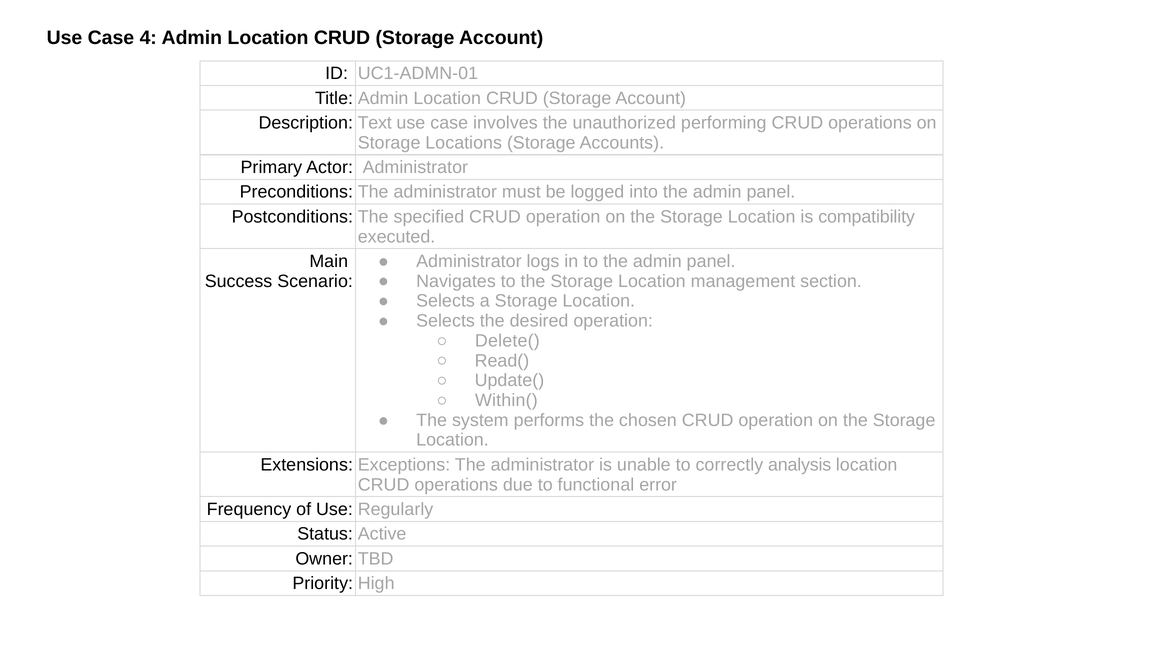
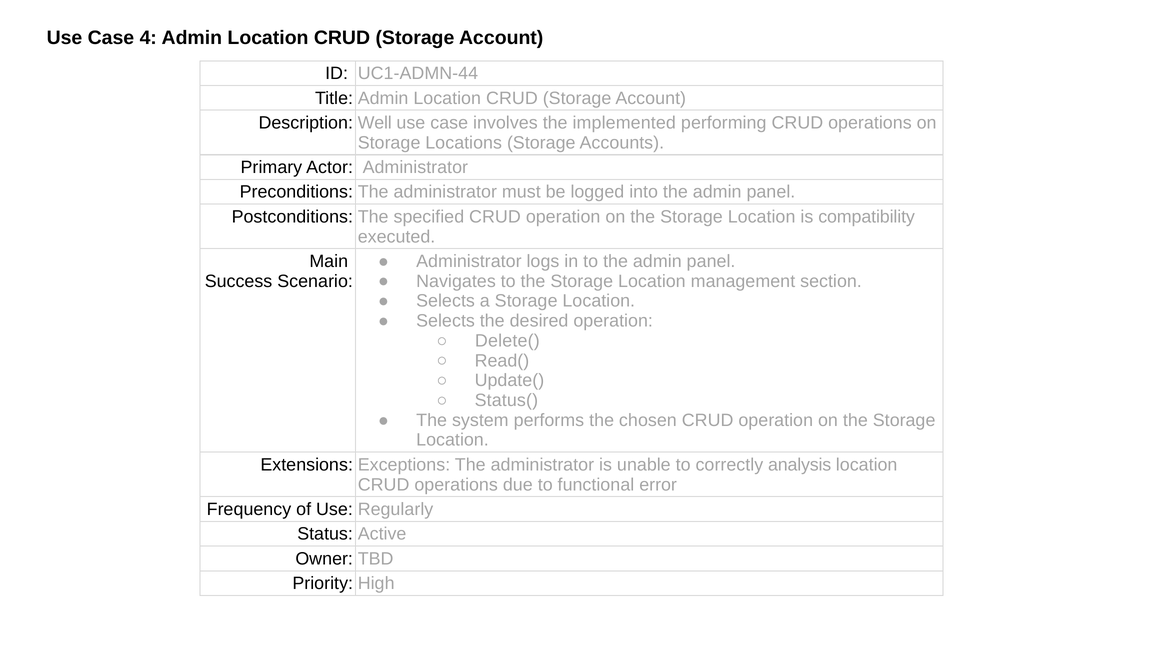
UC1-ADMN-01: UC1-ADMN-01 -> UC1-ADMN-44 (418, 73)
Text: Text -> Well (375, 123)
unauthorized: unauthorized -> implemented (624, 123)
Within(: Within( -> Status( (506, 401)
